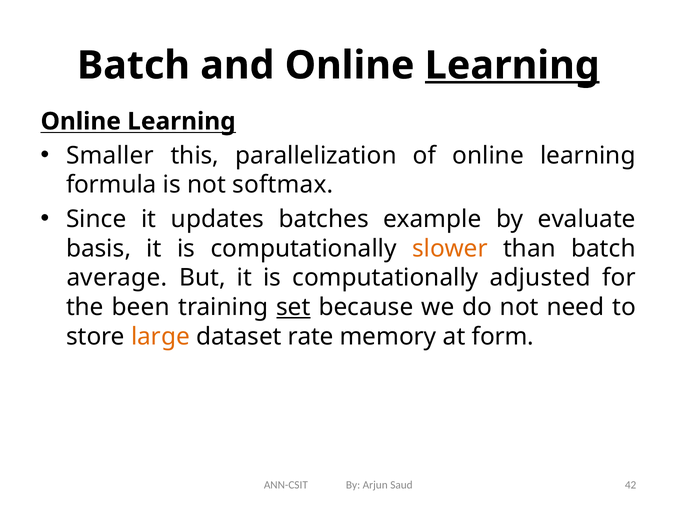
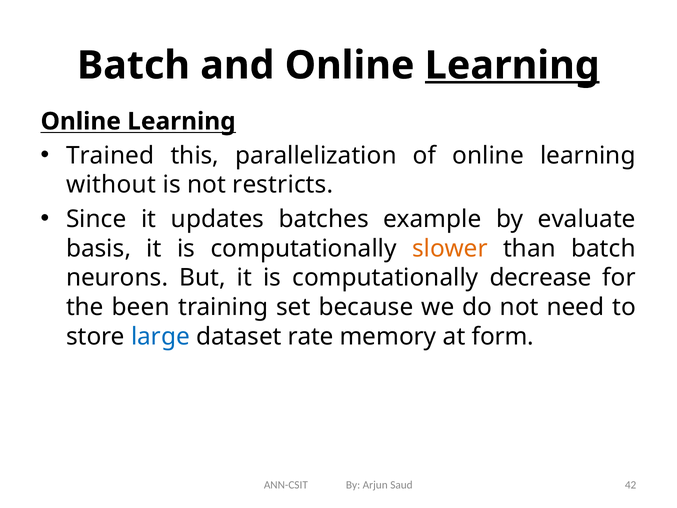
Smaller: Smaller -> Trained (110, 156)
formula: formula -> without (111, 185)
softmax: softmax -> restricts (283, 185)
average: average -> neurons (117, 278)
adjusted: adjusted -> decrease (540, 278)
set underline: present -> none (293, 307)
large colour: orange -> blue (160, 336)
